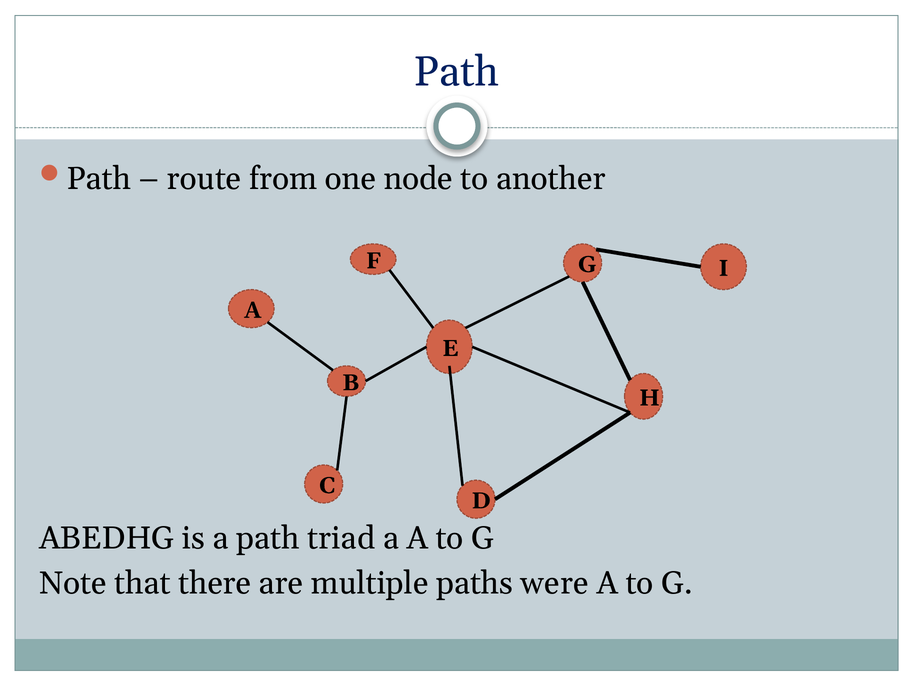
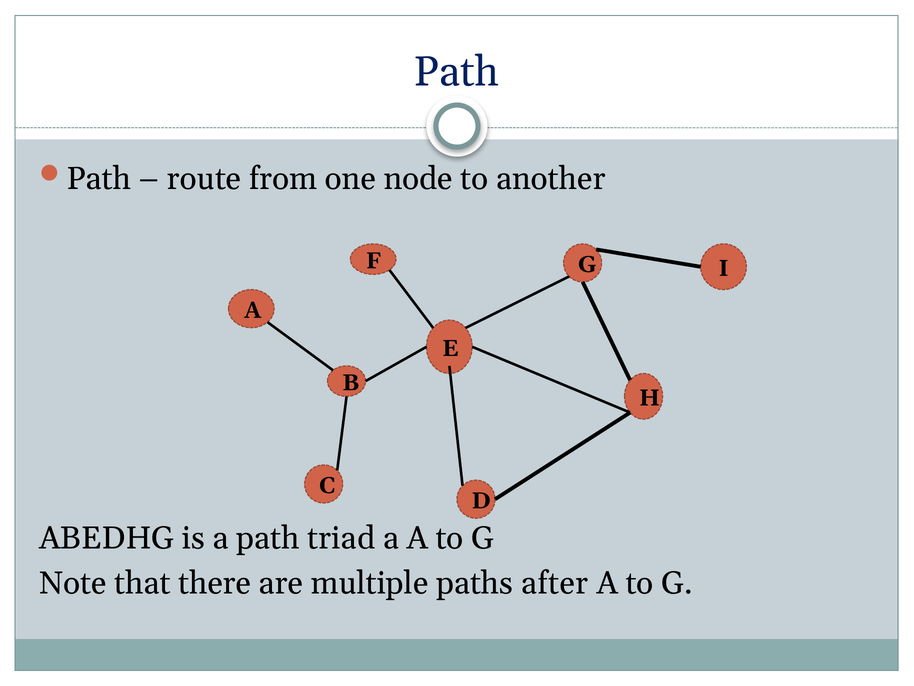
were: were -> after (555, 583)
